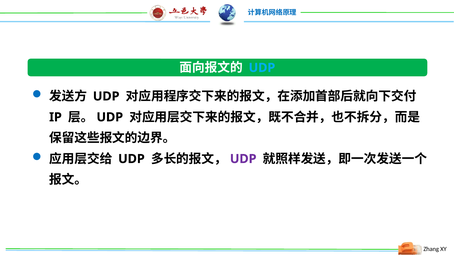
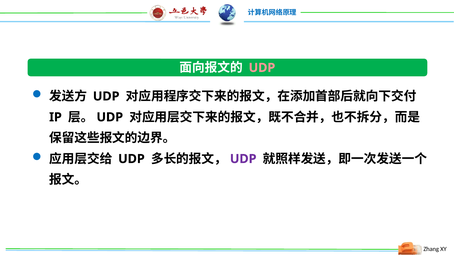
UDP colour: light blue -> pink (262, 68)
